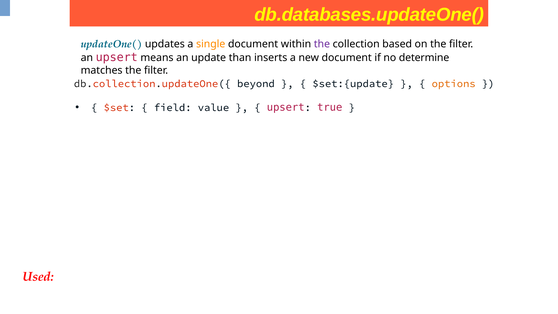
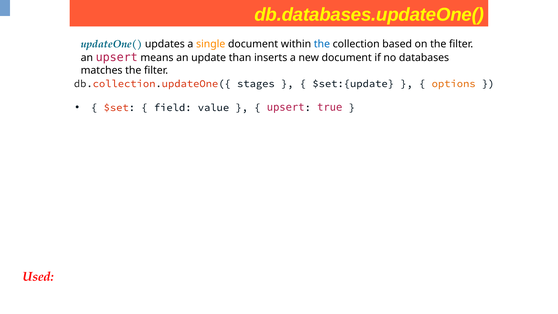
the colour: purple -> blue (322, 44)
determine: determine -> databases (424, 58)
beyond: beyond -> stages (256, 84)
